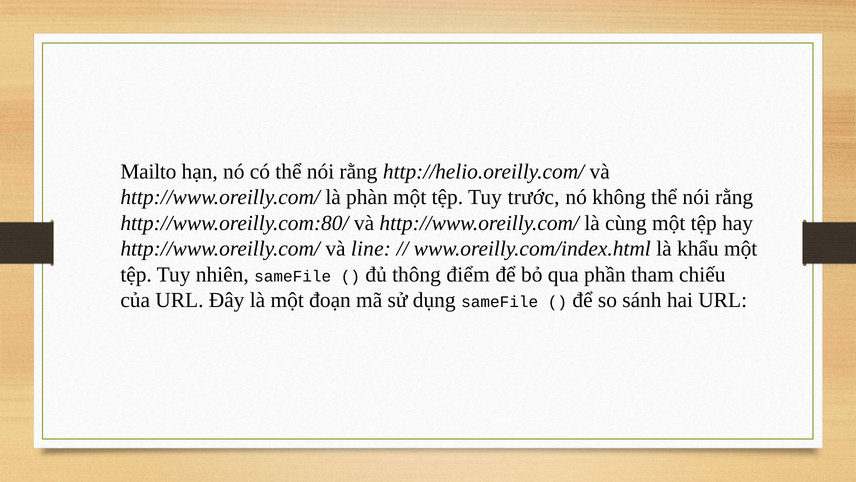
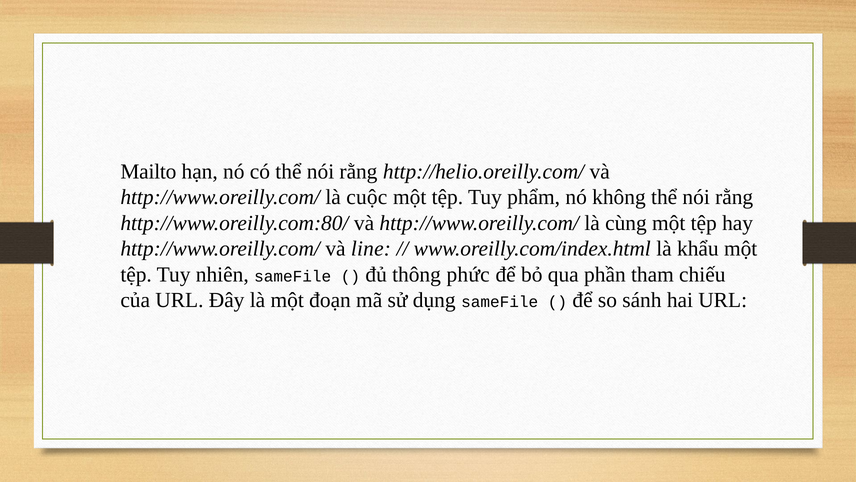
phàn: phàn -> cuộc (367, 197)
trước: trước -> phẩm (534, 197)
điểm: điểm -> phức (468, 274)
